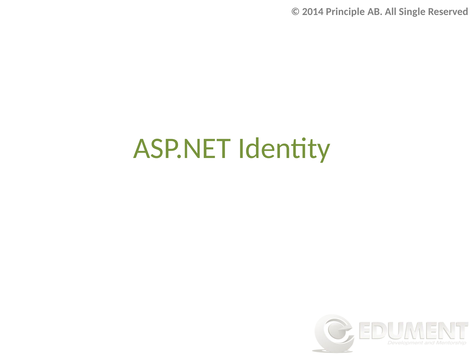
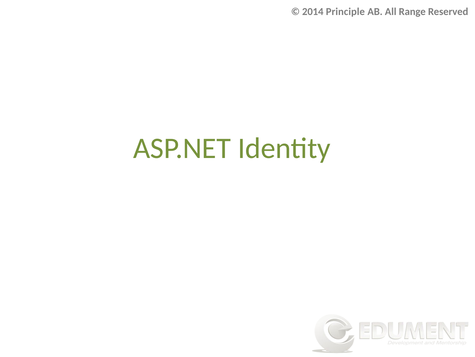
Single: Single -> Range (412, 12)
